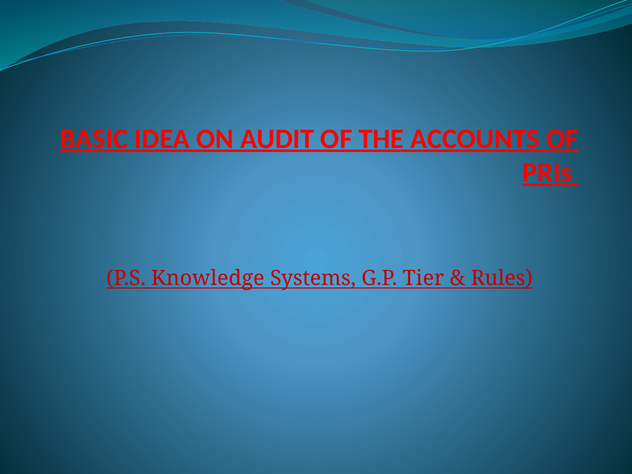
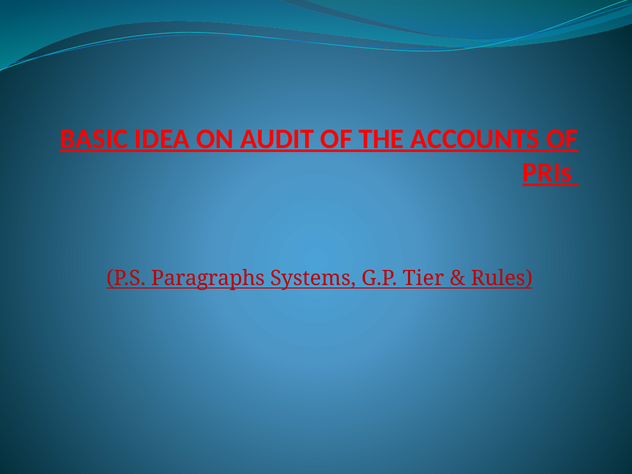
Knowledge: Knowledge -> Paragraphs (208, 278)
